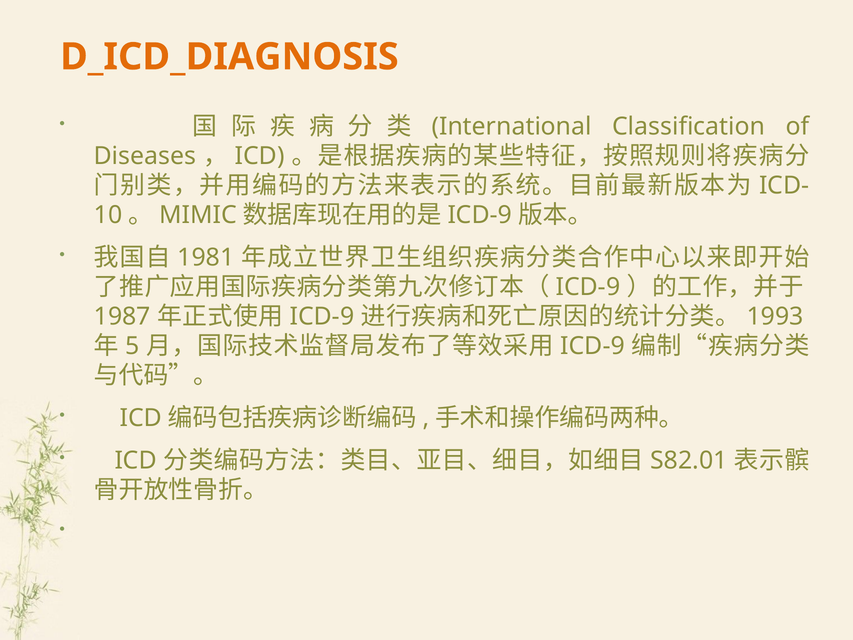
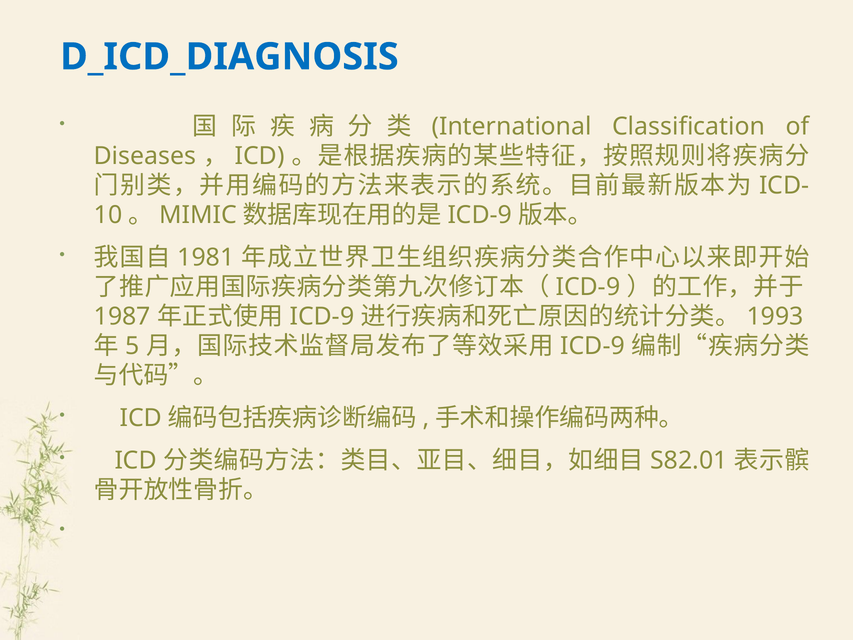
D_ICD_DIAGNOSIS colour: orange -> blue (229, 57)
